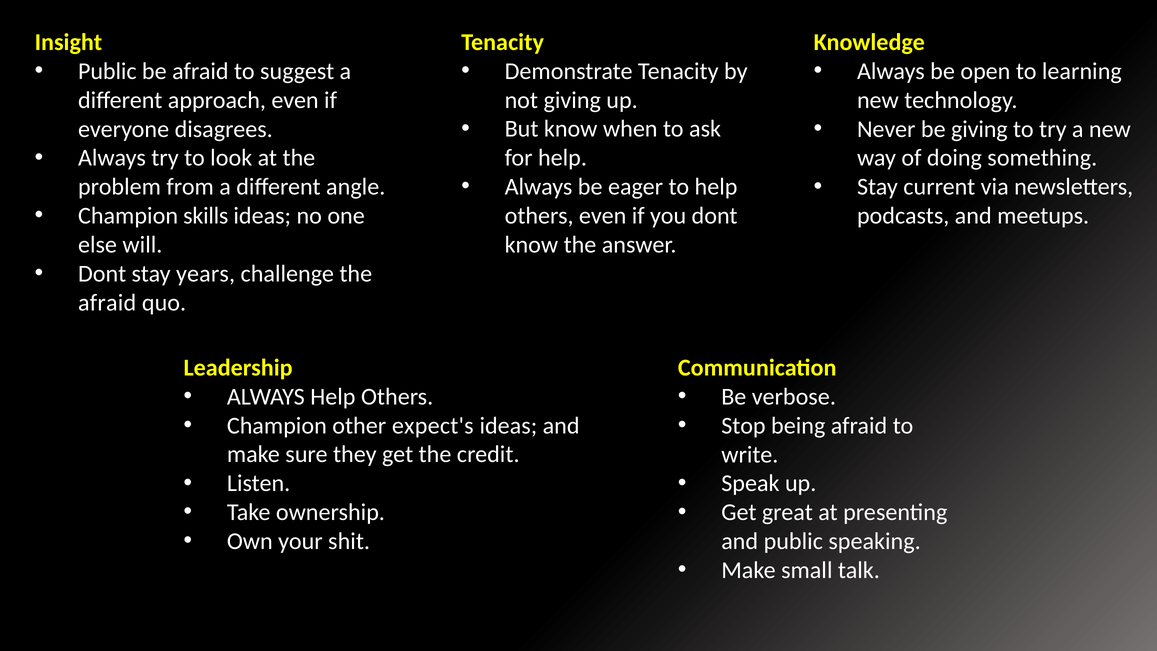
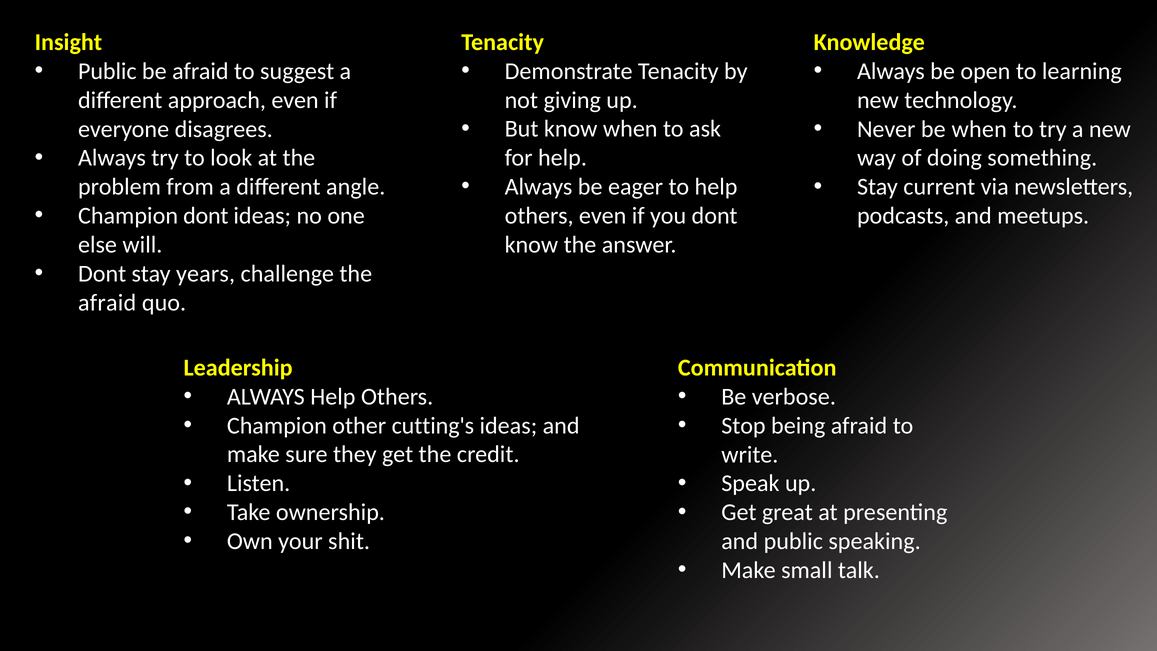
be giving: giving -> when (979, 129)
Champion skills: skills -> dont (206, 216)
expect's: expect's -> cutting's (433, 425)
